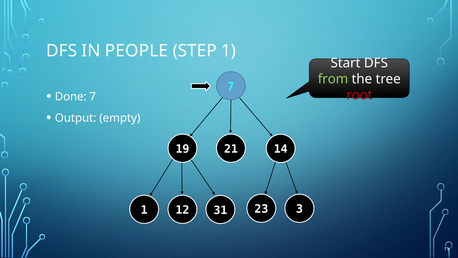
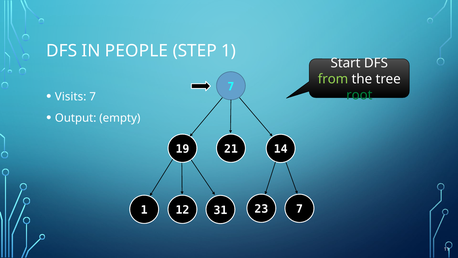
Done: Done -> Visits (71, 97)
root colour: red -> green (359, 95)
23 3: 3 -> 7 (299, 209)
